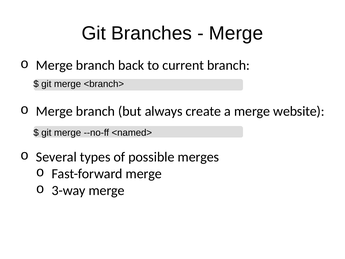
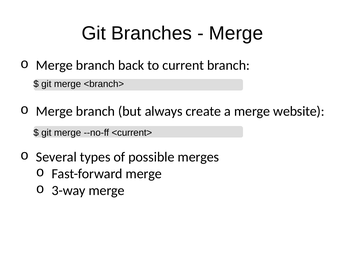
<named>: <named> -> <current> (132, 133)
